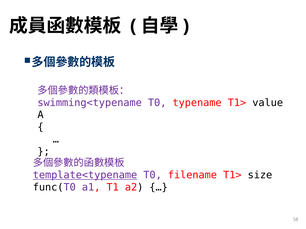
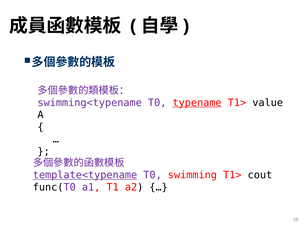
typename underline: none -> present (197, 103)
filename: filename -> swimming (192, 175)
size: size -> cout (260, 175)
